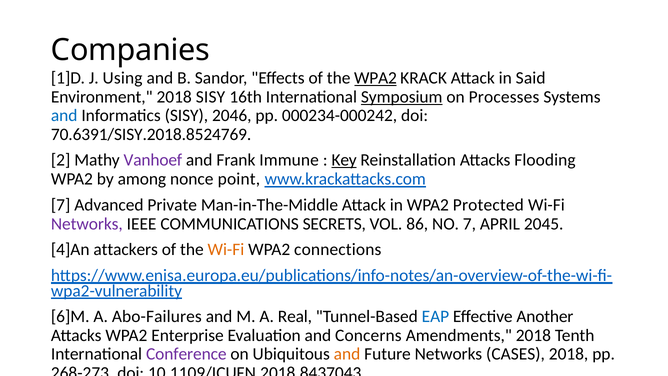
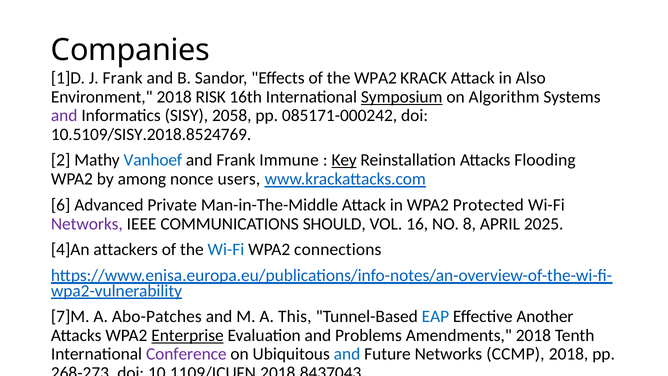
J Using: Using -> Frank (123, 78)
WPA2 underline: present -> none (375, 78)
Said: Said -> Also (531, 78)
2018 SISY: SISY -> RISK (211, 97)
Processes: Processes -> Algorithm (504, 97)
and colour: blue -> purple (64, 116)
2046: 2046 -> 2058 (232, 116)
000234-000242: 000234-000242 -> 085171-000242 (340, 116)
70.6391/SISY.2018.8524769: 70.6391/SISY.2018.8524769 -> 10.5109/SISY.2018.8524769 (151, 134)
Vanhoef colour: purple -> blue (153, 160)
point: point -> users (239, 179)
7: 7 -> 6 (61, 205)
SECRETS: SECRETS -> SHOULD (334, 224)
86: 86 -> 16 (417, 224)
NO 7: 7 -> 8 (469, 224)
2045: 2045 -> 2025 (544, 224)
Wi-Fi colour: orange -> blue (226, 249)
6]M: 6]M -> 7]M (70, 316)
Abo-Failures: Abo-Failures -> Abo-Patches (157, 316)
Real: Real -> This (295, 316)
Enterprise underline: none -> present (188, 335)
Concerns: Concerns -> Problems (368, 335)
and colour: orange -> blue (347, 354)
CASES: CASES -> CCMP (515, 354)
